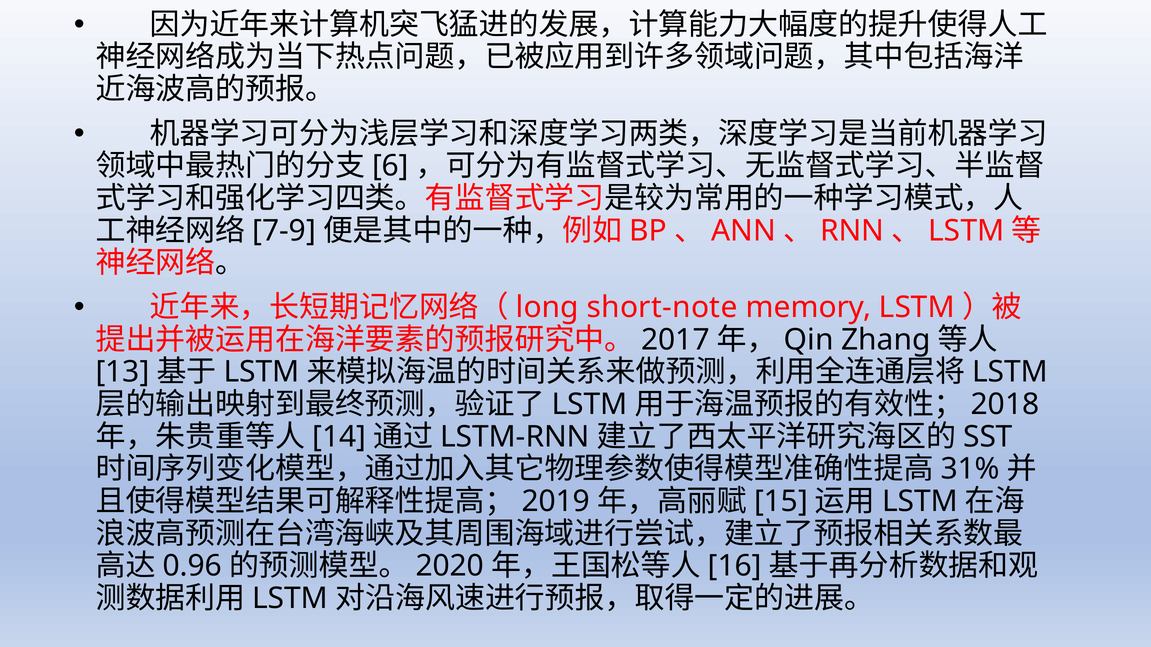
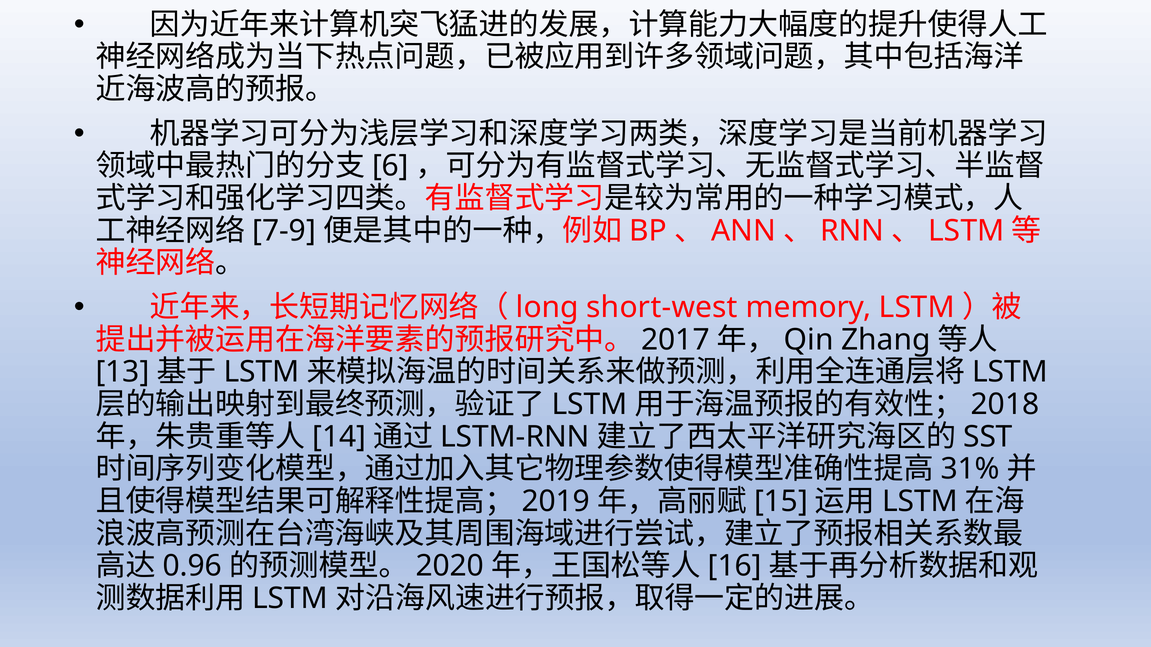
short-note: short-note -> short-west (662, 308)
